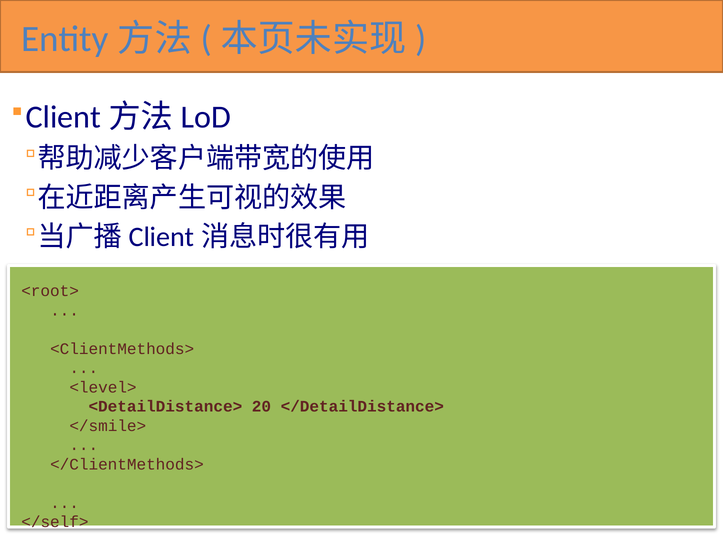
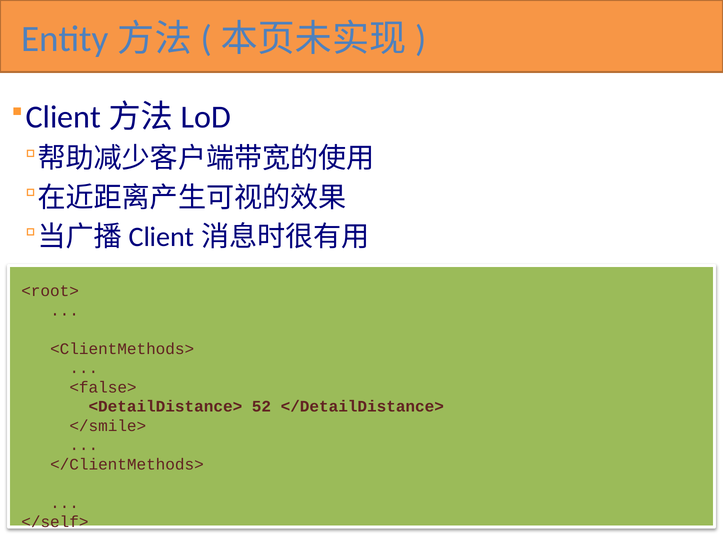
<level>: <level> -> <false> (103, 387)
20: 20 -> 52 (261, 407)
